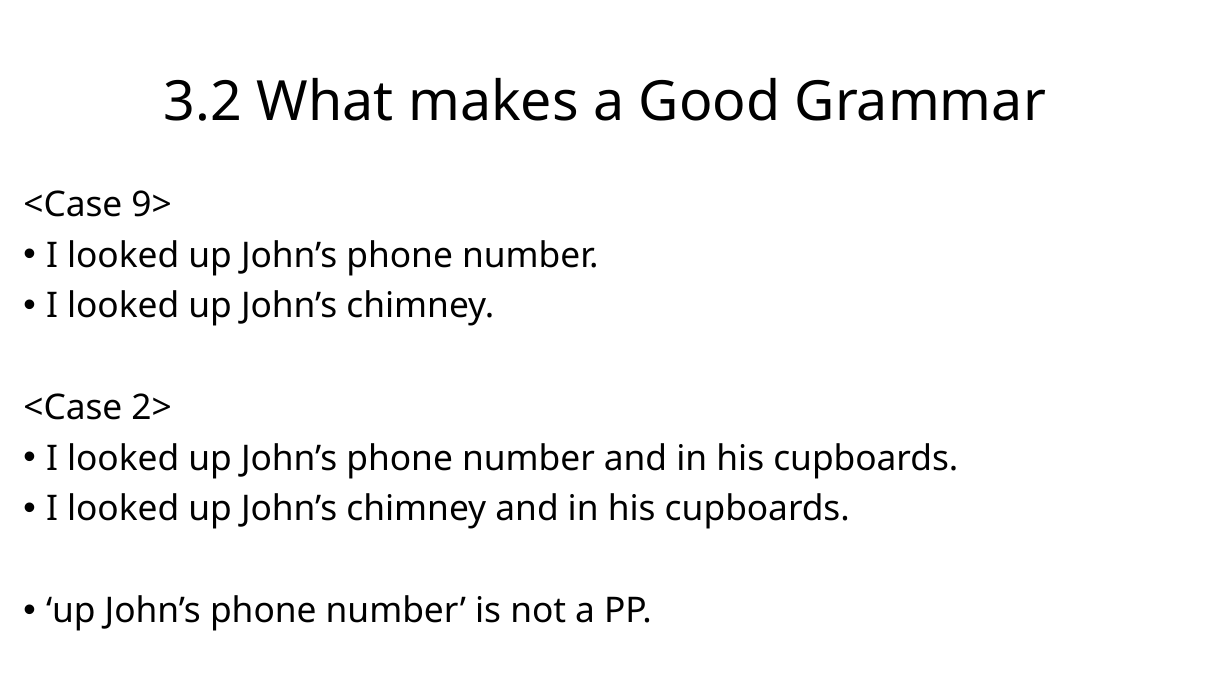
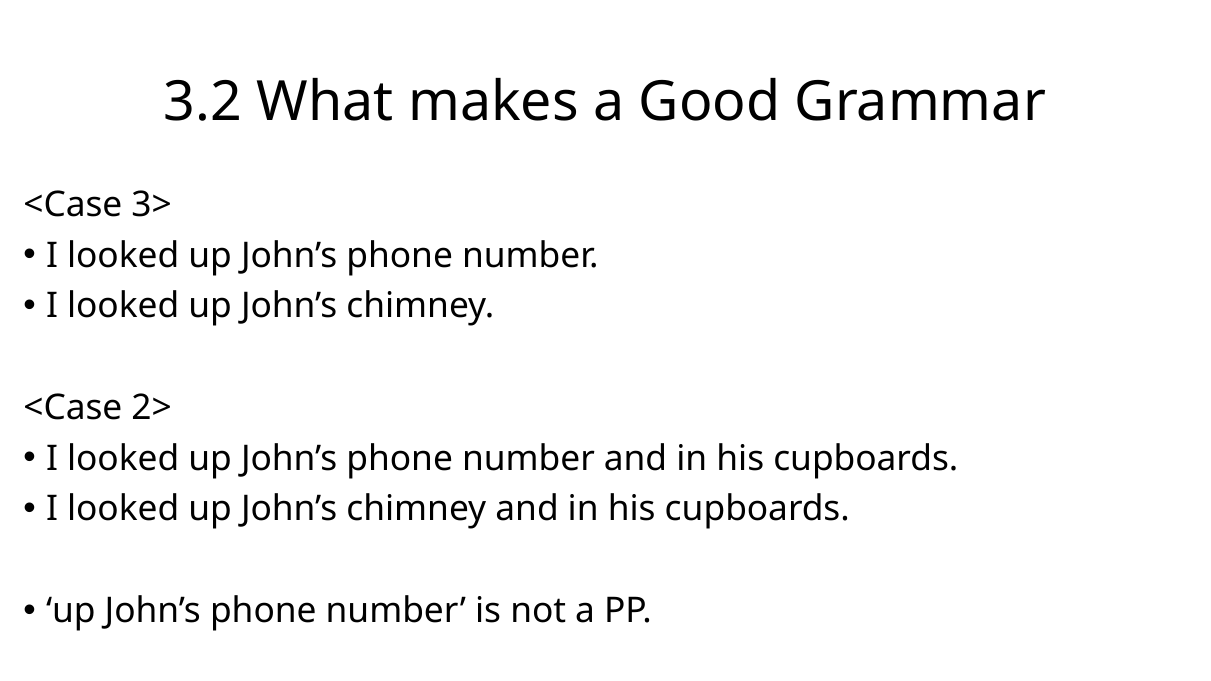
9>: 9> -> 3> (152, 205)
